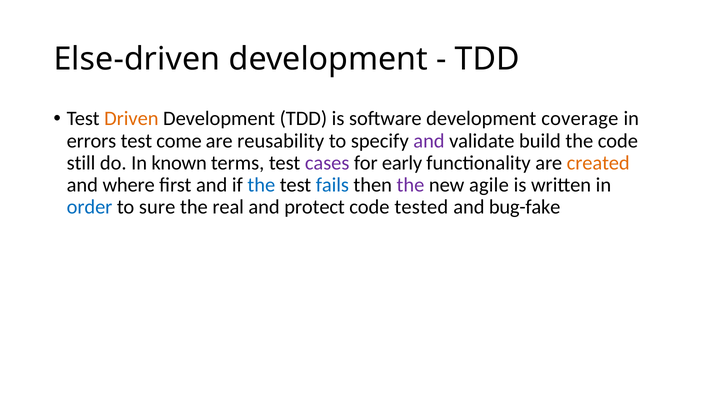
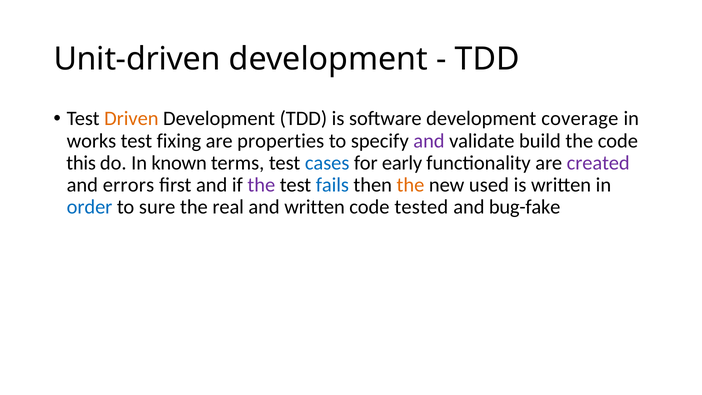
Else-driven: Else-driven -> Unit-driven (137, 59)
errors: errors -> works (91, 141)
come: come -> fixing (179, 141)
reusability: reusability -> properties (281, 141)
still: still -> this (81, 163)
cases colour: purple -> blue (327, 163)
created colour: orange -> purple (598, 163)
where: where -> errors (128, 185)
the colour: blue -> purple (261, 185)
the colour: purple -> orange (410, 185)
agile: agile -> used (489, 185)
and protect: protect -> written (315, 207)
